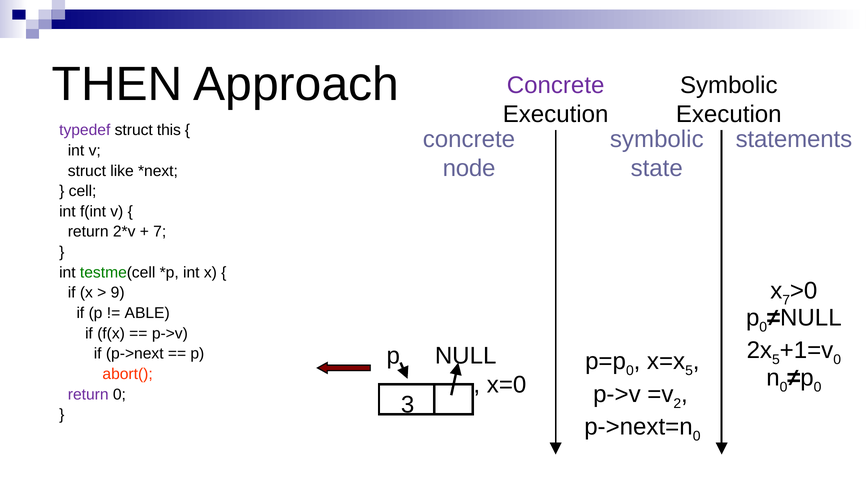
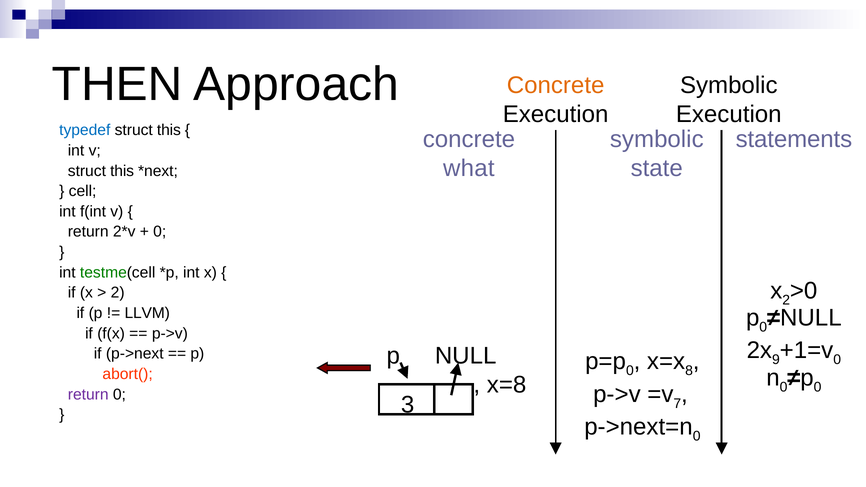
Concrete colour: purple -> orange (556, 85)
typedef colour: purple -> blue (85, 130)
node: node -> what (469, 168)
like: like -> this (122, 171)
7: 7 -> 0 (160, 232)
x 7: 7 -> 2 (786, 300)
9: 9 -> 2 (118, 293)
ABLE: ABLE -> LLVM (147, 313)
5: 5 -> 9 (776, 360)
5: 5 -> 8 (689, 371)
x=0: x=0 -> x=8 (507, 385)
2: 2 -> 7 (677, 404)
